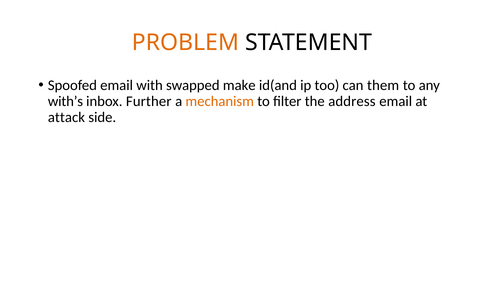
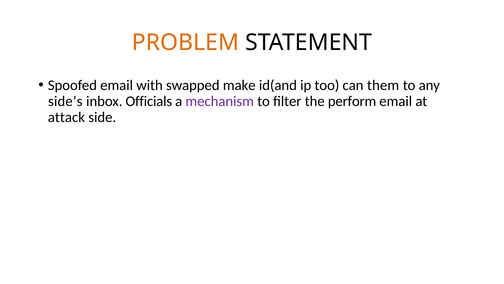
with’s: with’s -> side’s (65, 101)
Further: Further -> Officials (149, 101)
mechanism colour: orange -> purple (220, 101)
address: address -> perform (352, 101)
